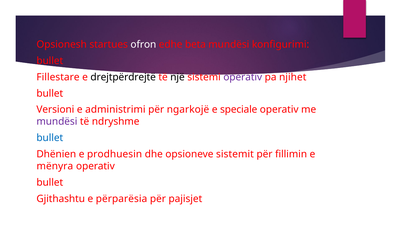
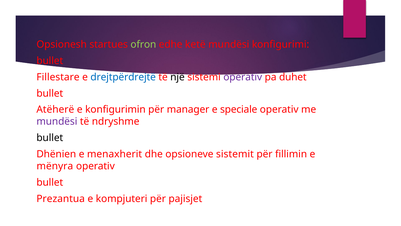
ofron colour: white -> light green (143, 45)
beta: beta -> ketë (195, 45)
drejtpërdrejtë colour: black -> blue (123, 77)
njihet: njihet -> duhet (293, 77)
Versioni: Versioni -> Atëherë (55, 109)
administrimi: administrimi -> konfigurimin (115, 109)
ngarkojë: ngarkojë -> manager (188, 109)
bullet colour: blue -> black (50, 138)
prodhuesin: prodhuesin -> menaxherit (115, 154)
Gjithashtu: Gjithashtu -> Prezantua (61, 198)
përparësia: përparësia -> kompjuteri (122, 198)
